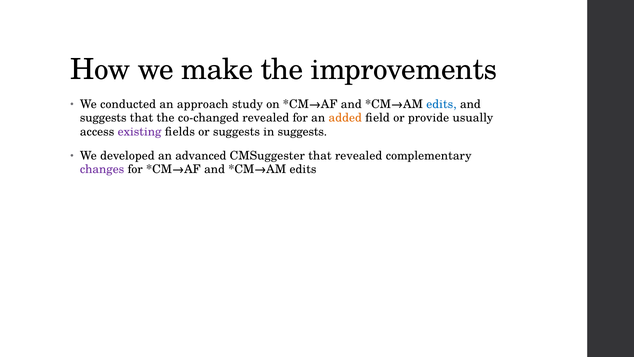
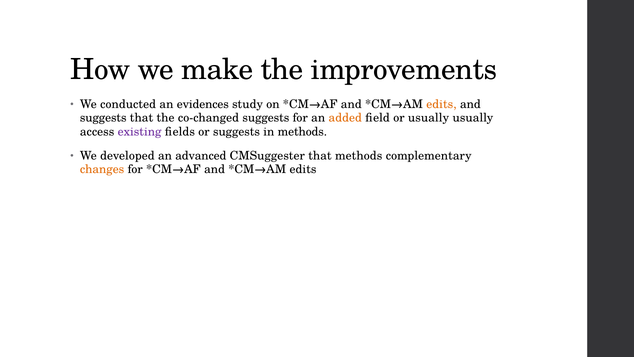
approach: approach -> evidences (203, 104)
edits colour: blue -> orange (441, 104)
co-changed revealed: revealed -> suggests (266, 118)
or provide: provide -> usually (429, 118)
in suggests: suggests -> methods (302, 131)
that revealed: revealed -> methods (359, 156)
changes colour: purple -> orange (102, 169)
